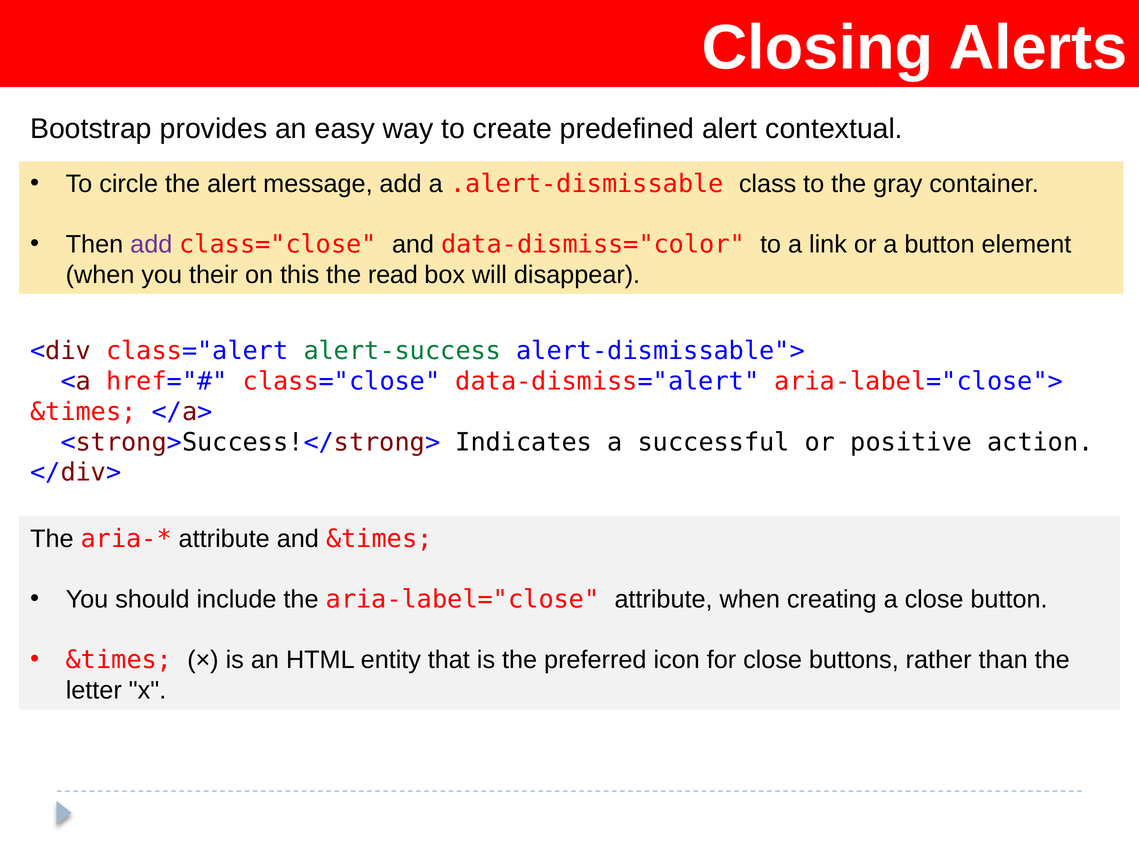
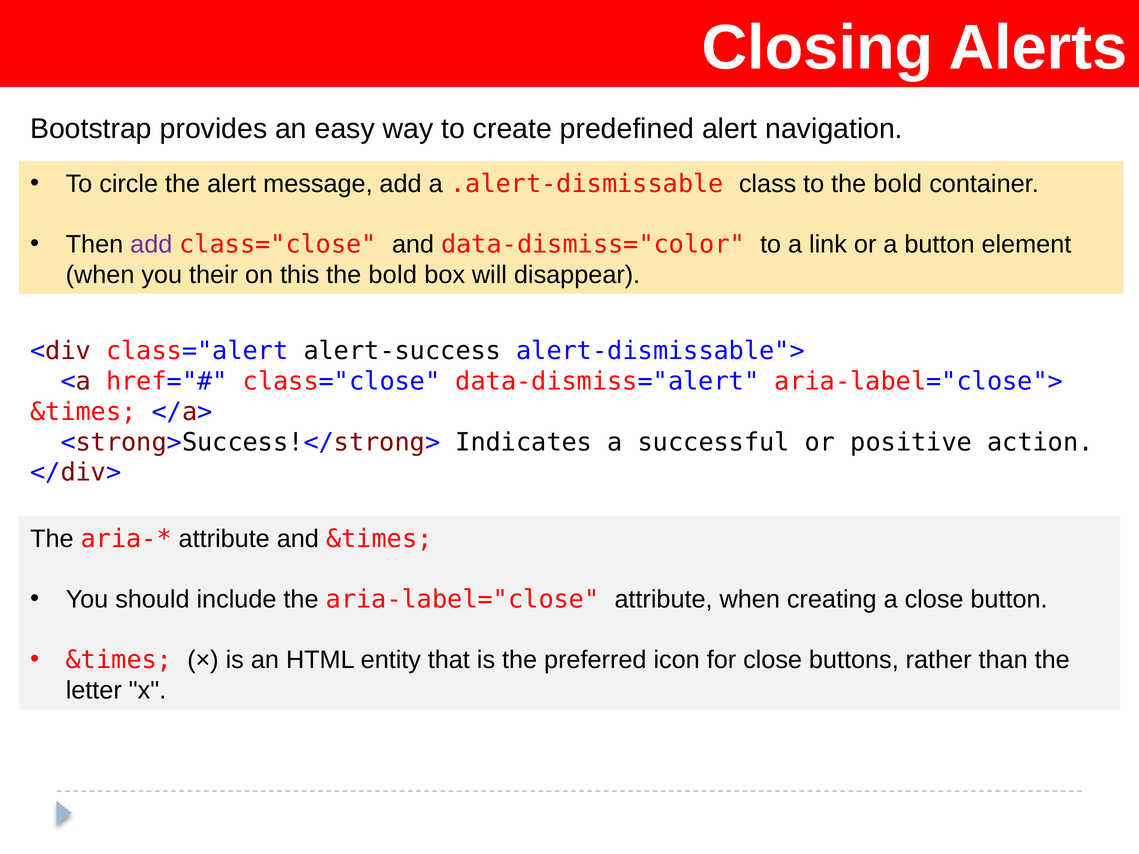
contextual: contextual -> navigation (834, 129)
to the gray: gray -> bold (898, 184)
this the read: read -> bold (393, 275)
alert-success colour: green -> black (402, 351)
